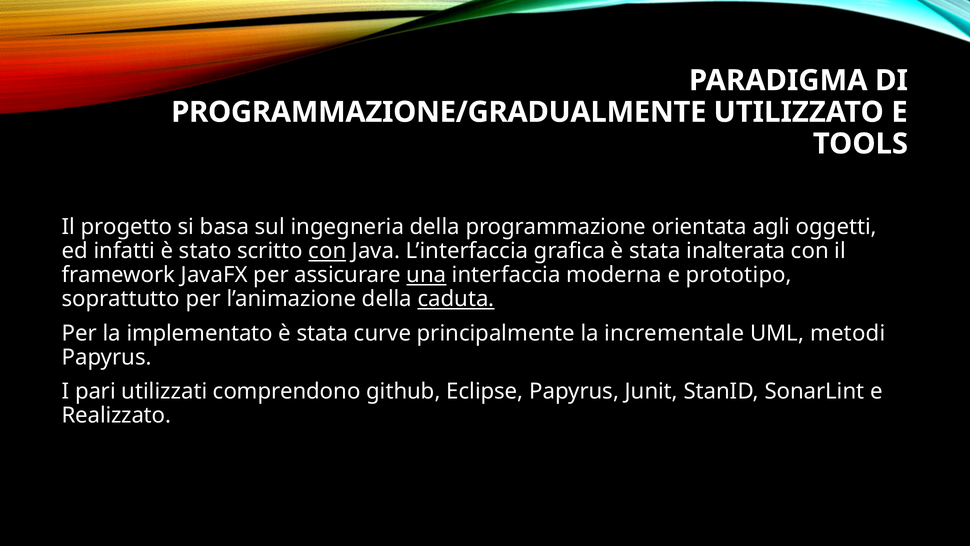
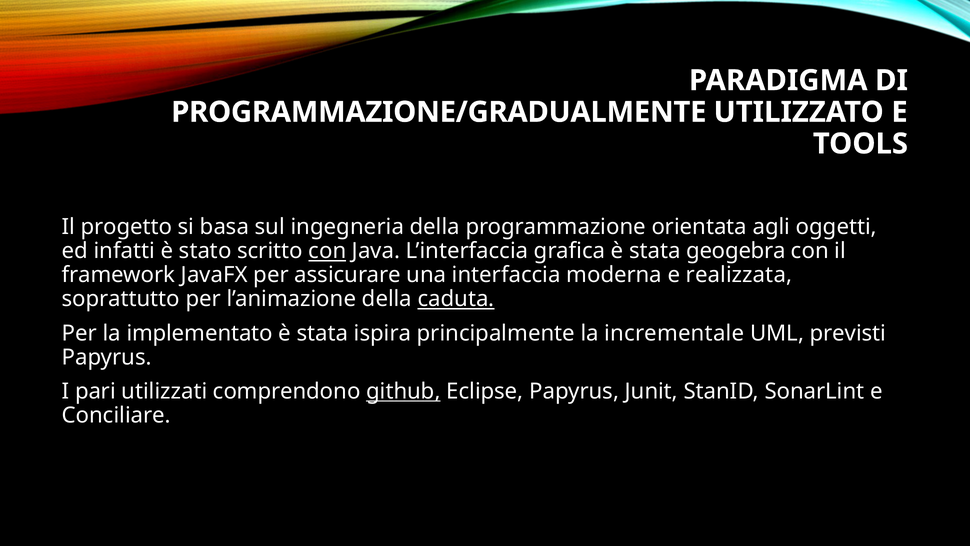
inalterata: inalterata -> geogebra (736, 251)
una underline: present -> none (426, 275)
prototipo: prototipo -> realizzata (739, 275)
curve: curve -> ispira (383, 333)
metodi: metodi -> previsti (848, 333)
github underline: none -> present (403, 391)
Realizzato: Realizzato -> Conciliare (116, 415)
